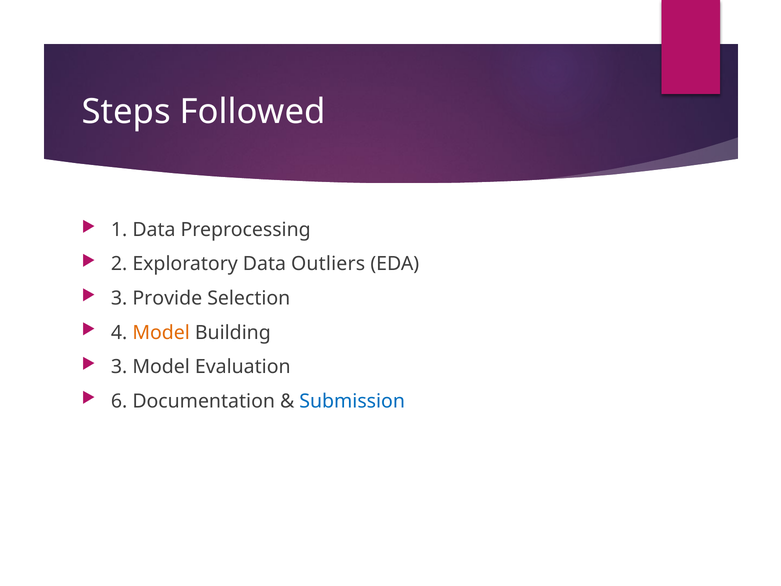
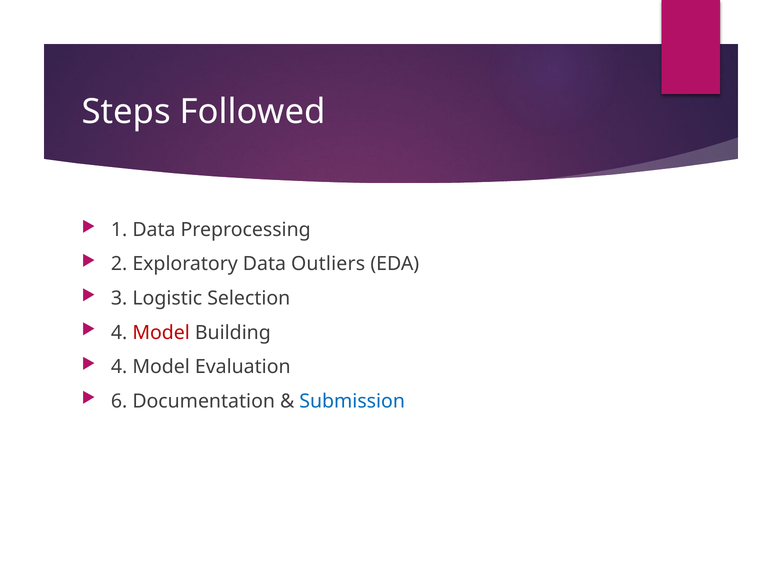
Provide: Provide -> Logistic (167, 298)
Model colour: orange -> red (161, 332)
3: 3 -> 4 (119, 367)
